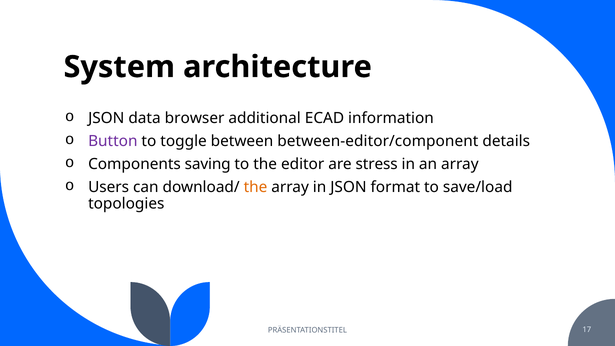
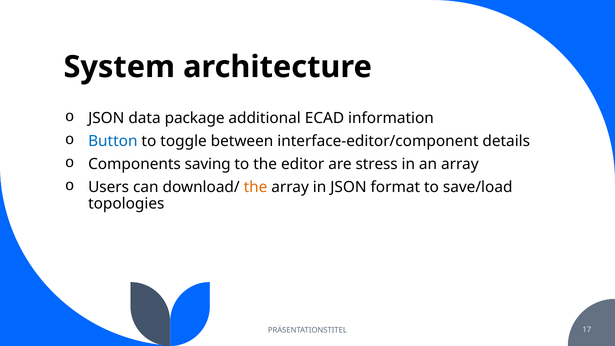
browser: browser -> package (195, 118)
Button colour: purple -> blue (113, 141)
between-editor/component: between-editor/component -> interface-editor/component (378, 141)
